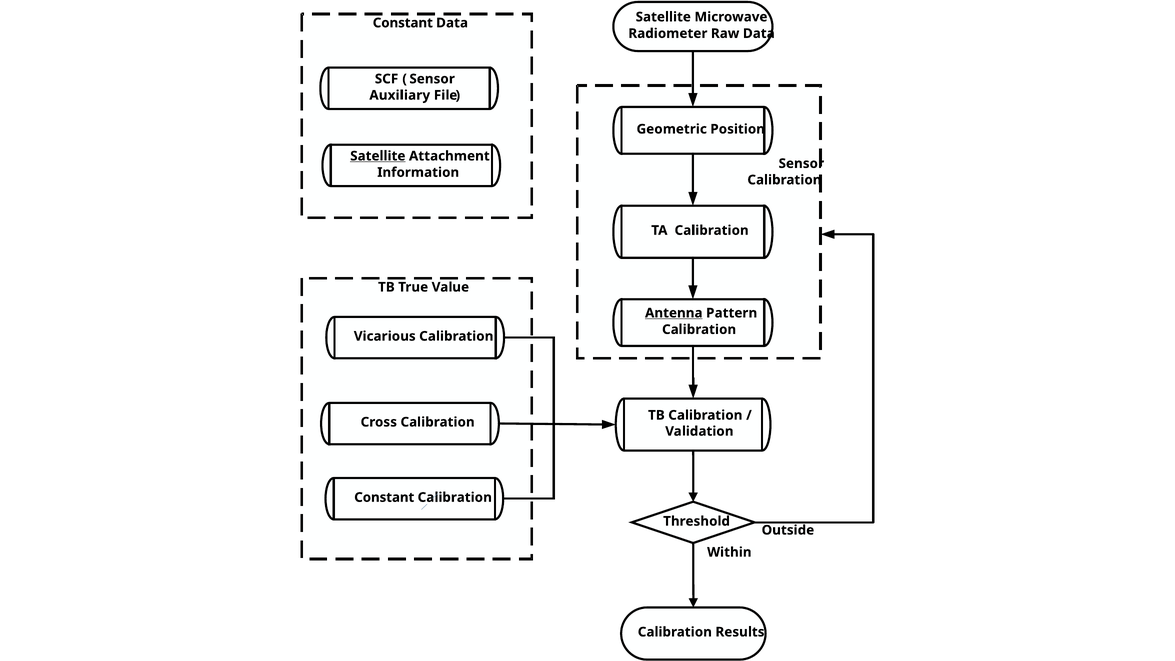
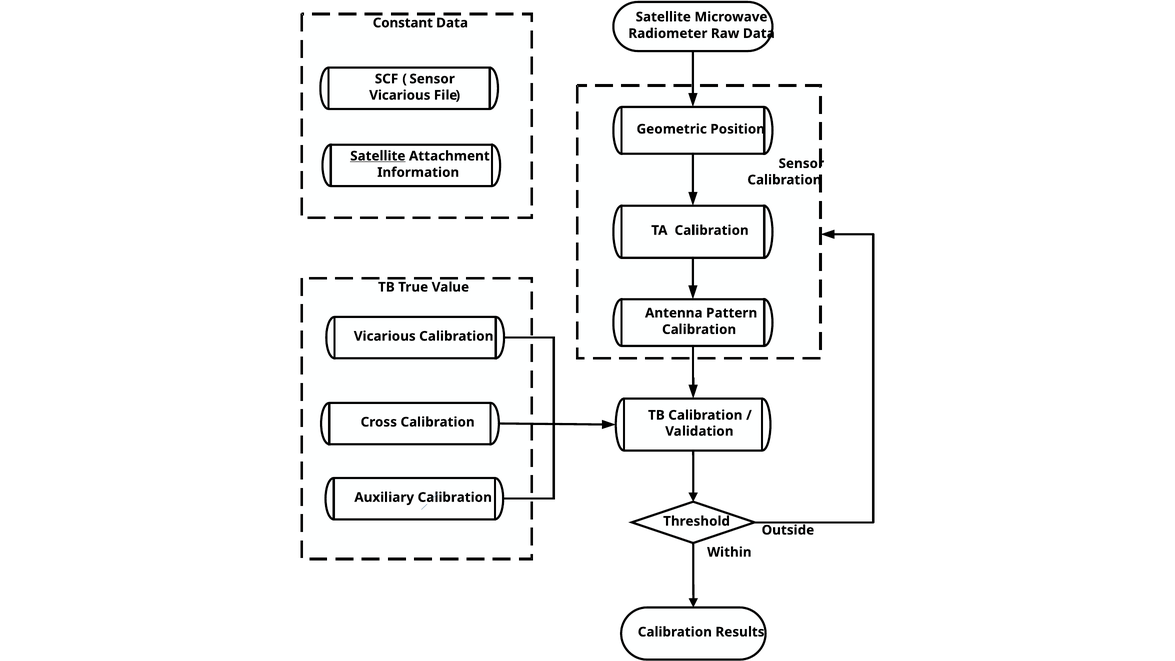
Auxiliary: Auxiliary -> Vicarious (400, 95)
Antenna underline: present -> none (674, 313)
Constant: Constant -> Auxiliary (384, 497)
